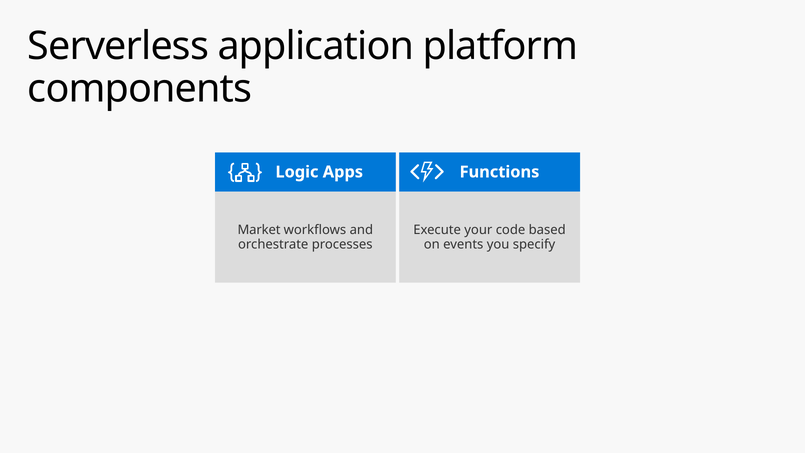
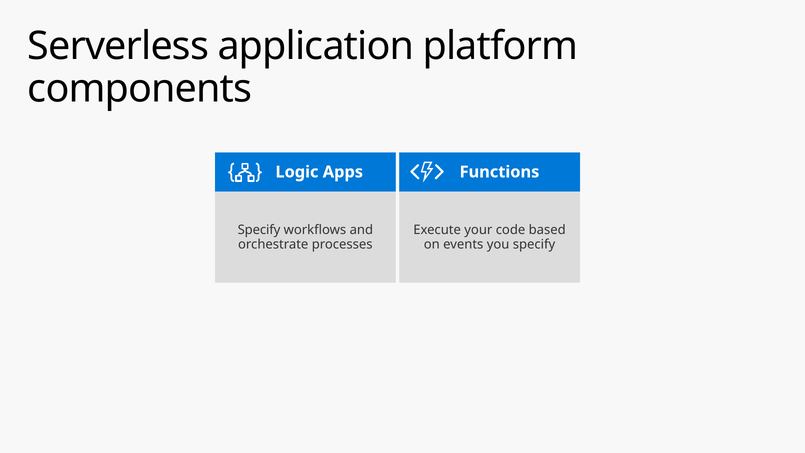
Market: Market -> Specify (259, 230)
